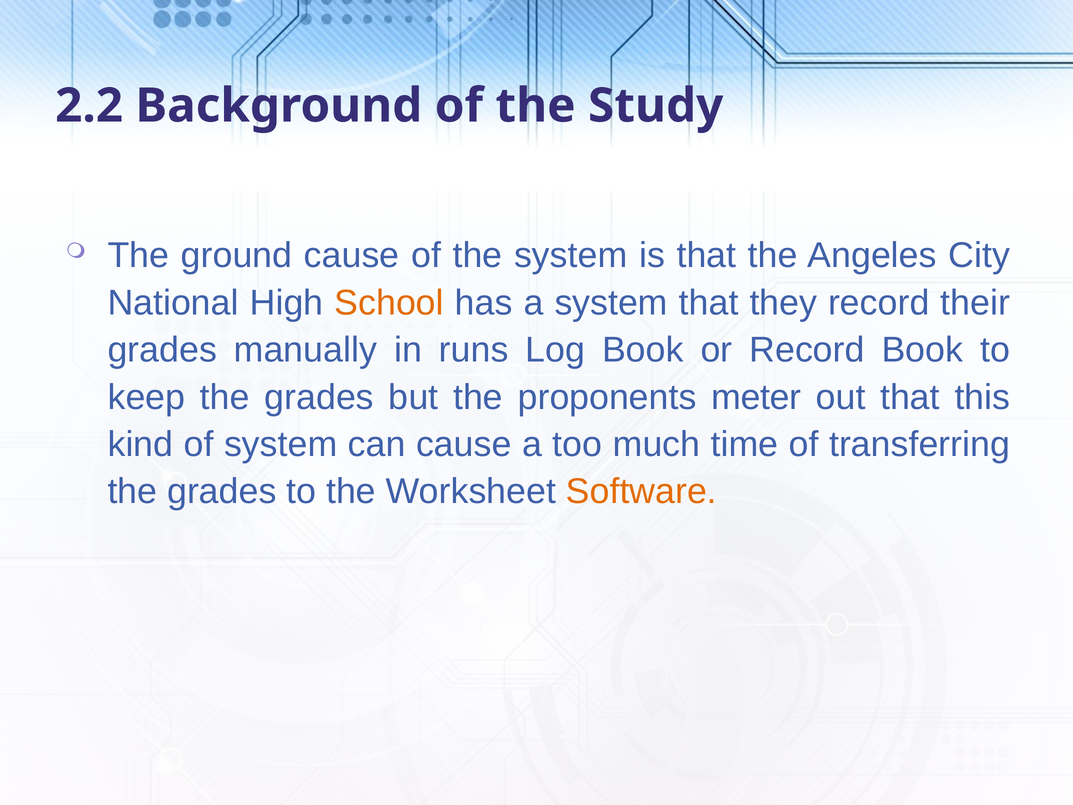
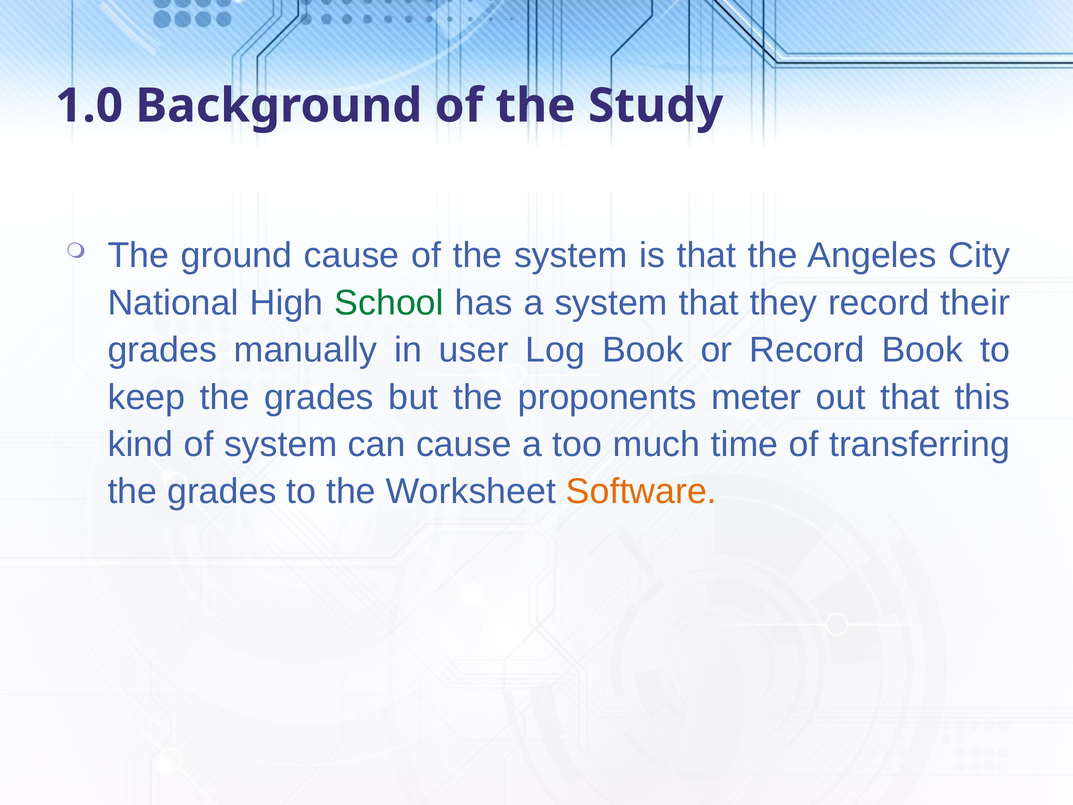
2.2: 2.2 -> 1.0 (89, 106)
School colour: orange -> green (389, 303)
runs: runs -> user (474, 350)
